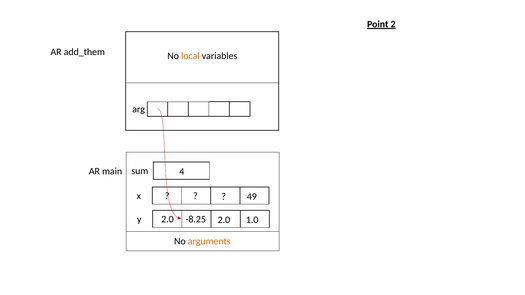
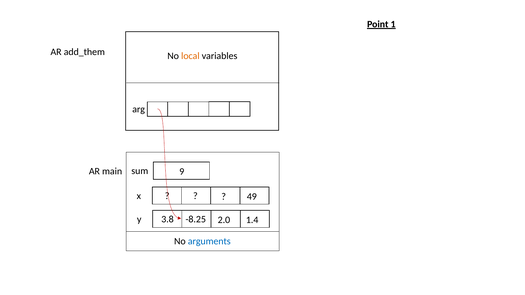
2: 2 -> 1 (393, 24)
4: 4 -> 9 (182, 172)
2.0: 2.0 -> 3.8 (167, 219)
1.0: 1.0 -> 1.4 (252, 220)
arguments colour: orange -> blue (209, 241)
